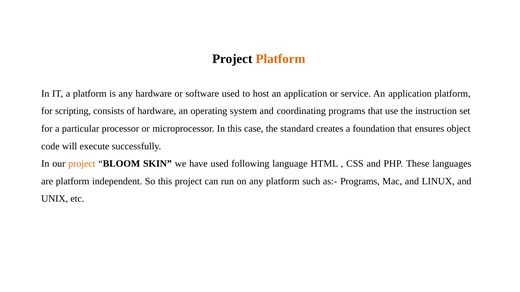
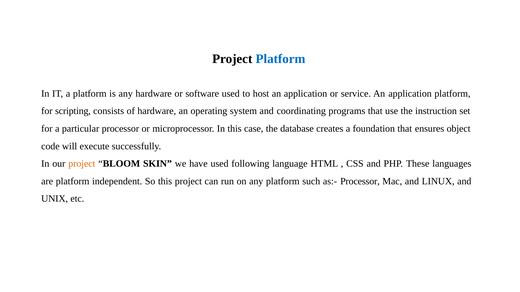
Platform colour: orange -> blue (281, 59)
standard: standard -> database (297, 129)
as:- Programs: Programs -> Processor (360, 181)
